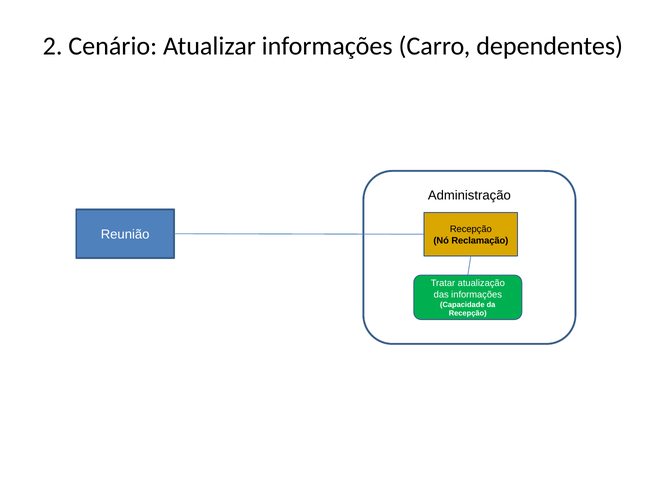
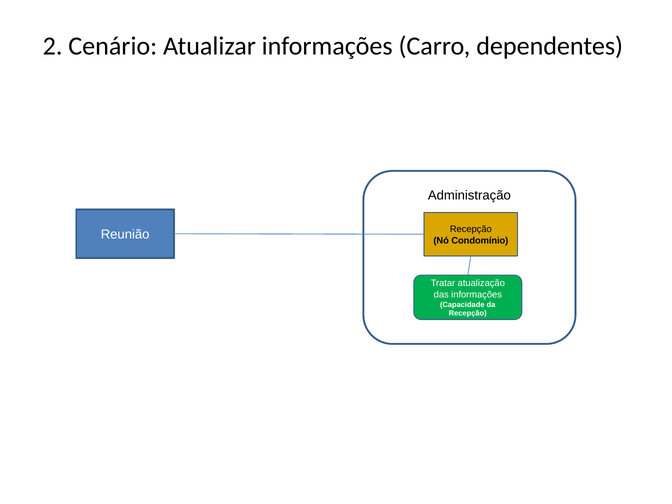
Reclamação: Reclamação -> Condomínio (480, 240)
